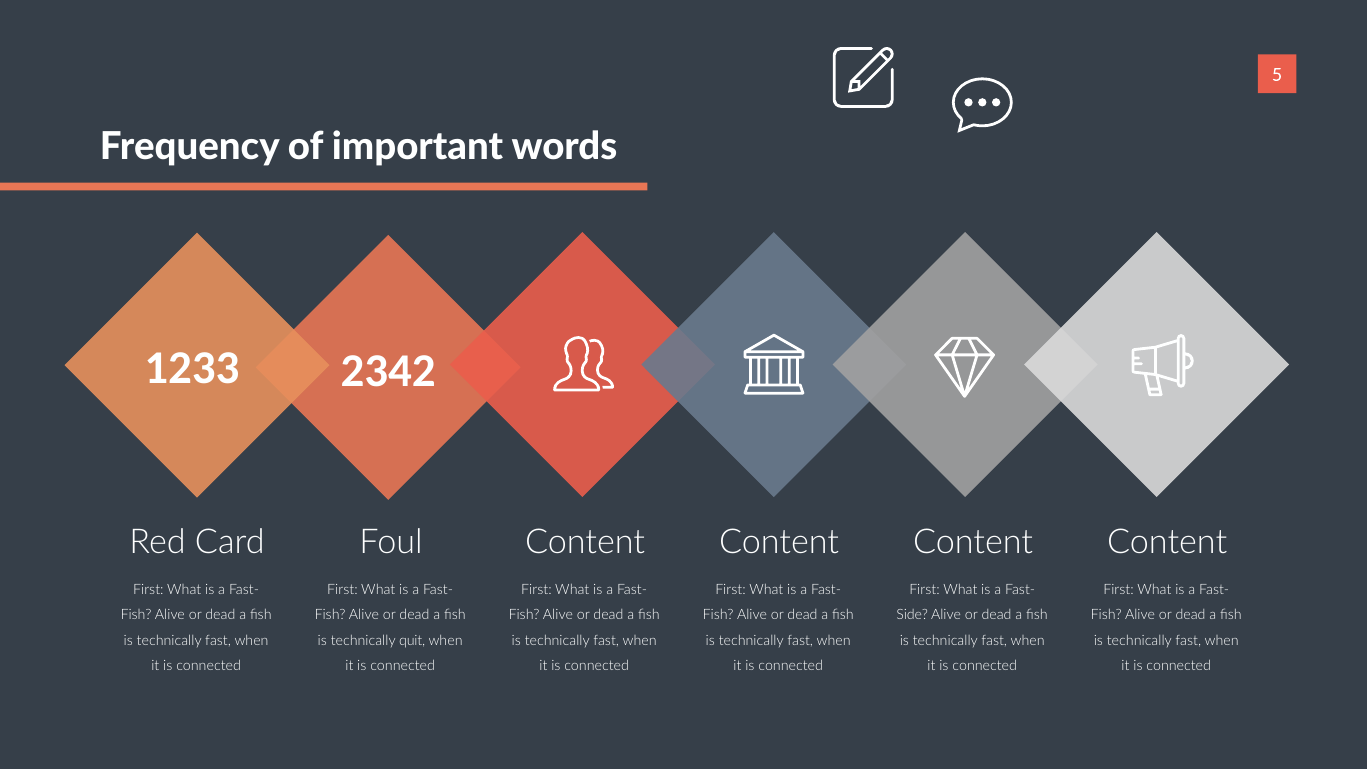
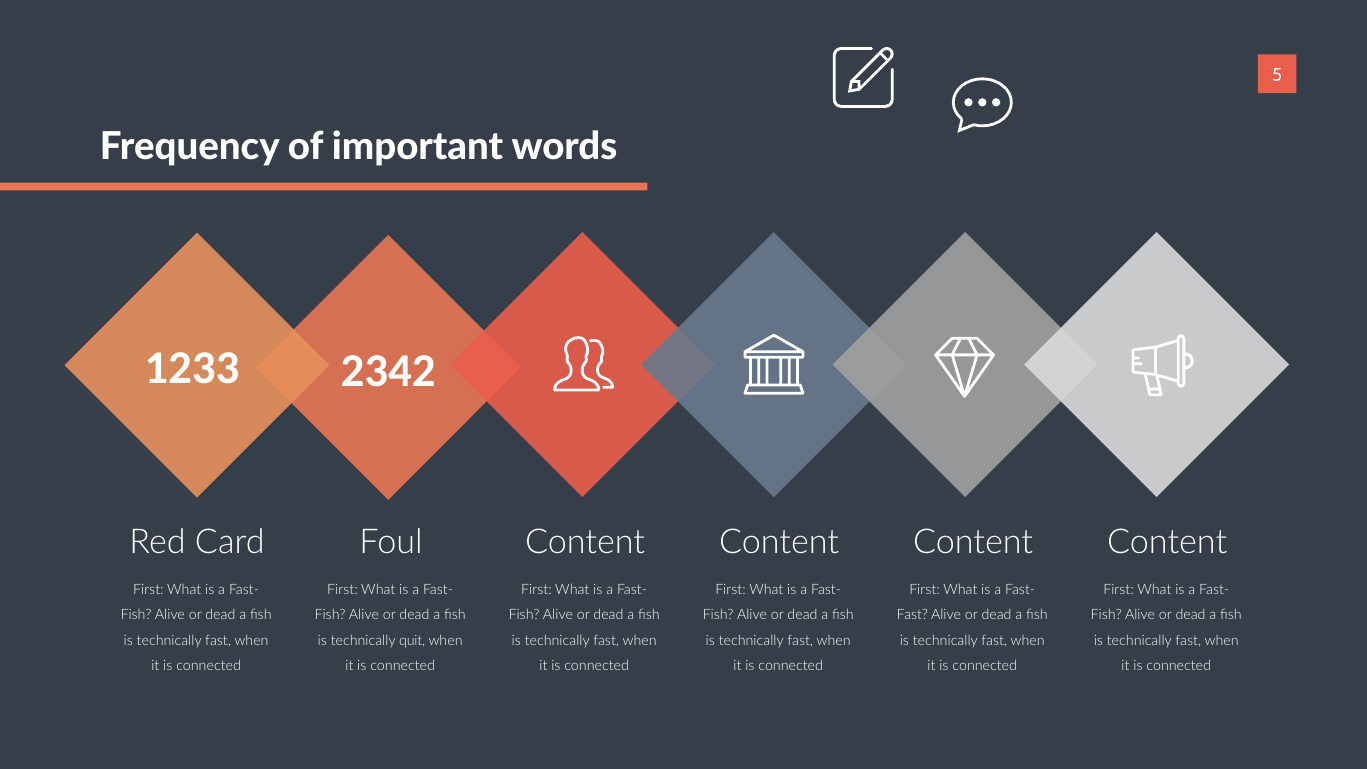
Side: Side -> Fast (912, 615)
